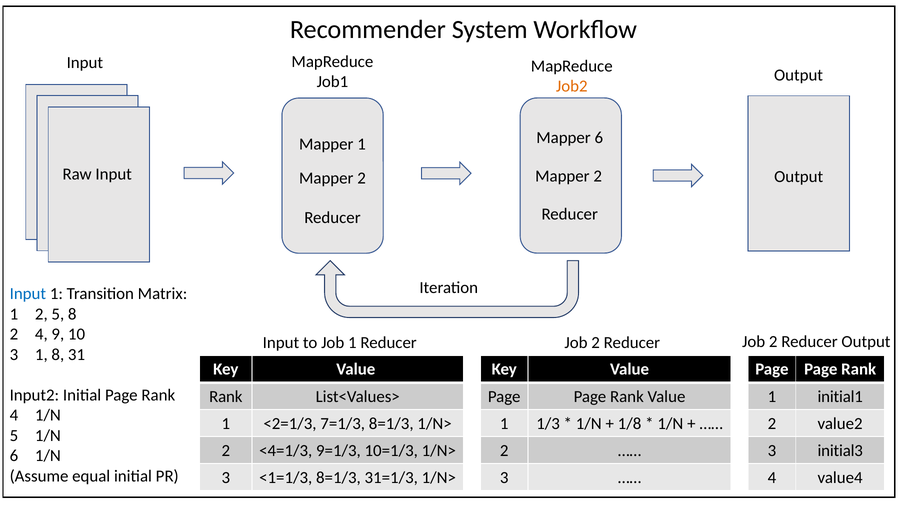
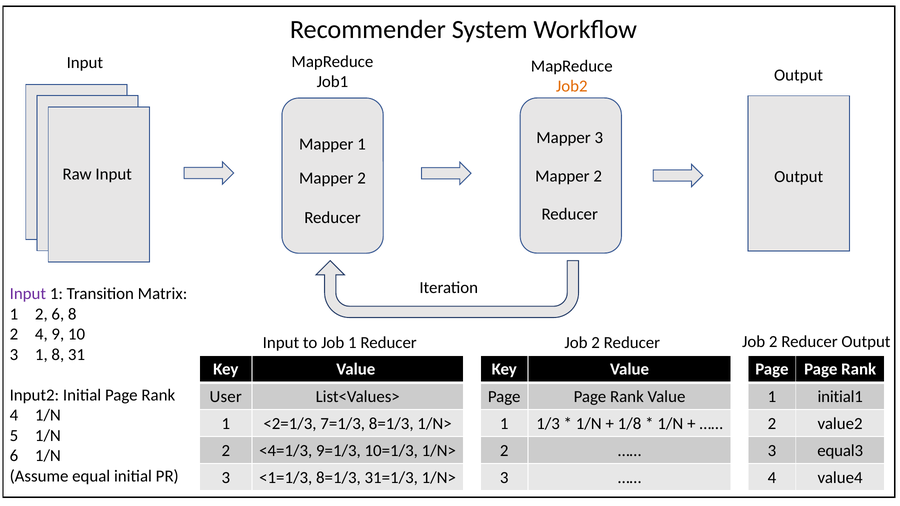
Mapper 6: 6 -> 3 (599, 138)
Input colour: blue -> purple (28, 294)
2 5: 5 -> 6 (58, 314)
Rank: Rank -> User (226, 397)
initial3: initial3 -> equal3 (840, 451)
